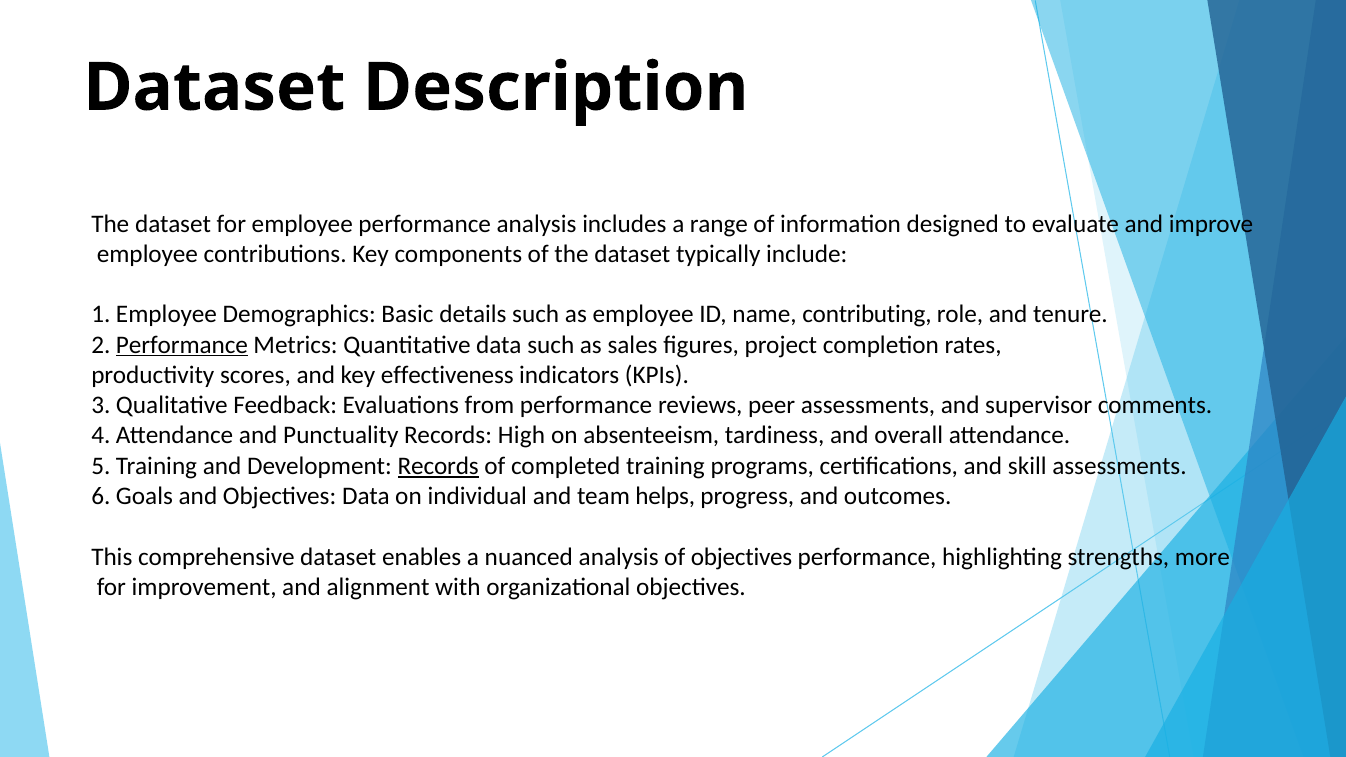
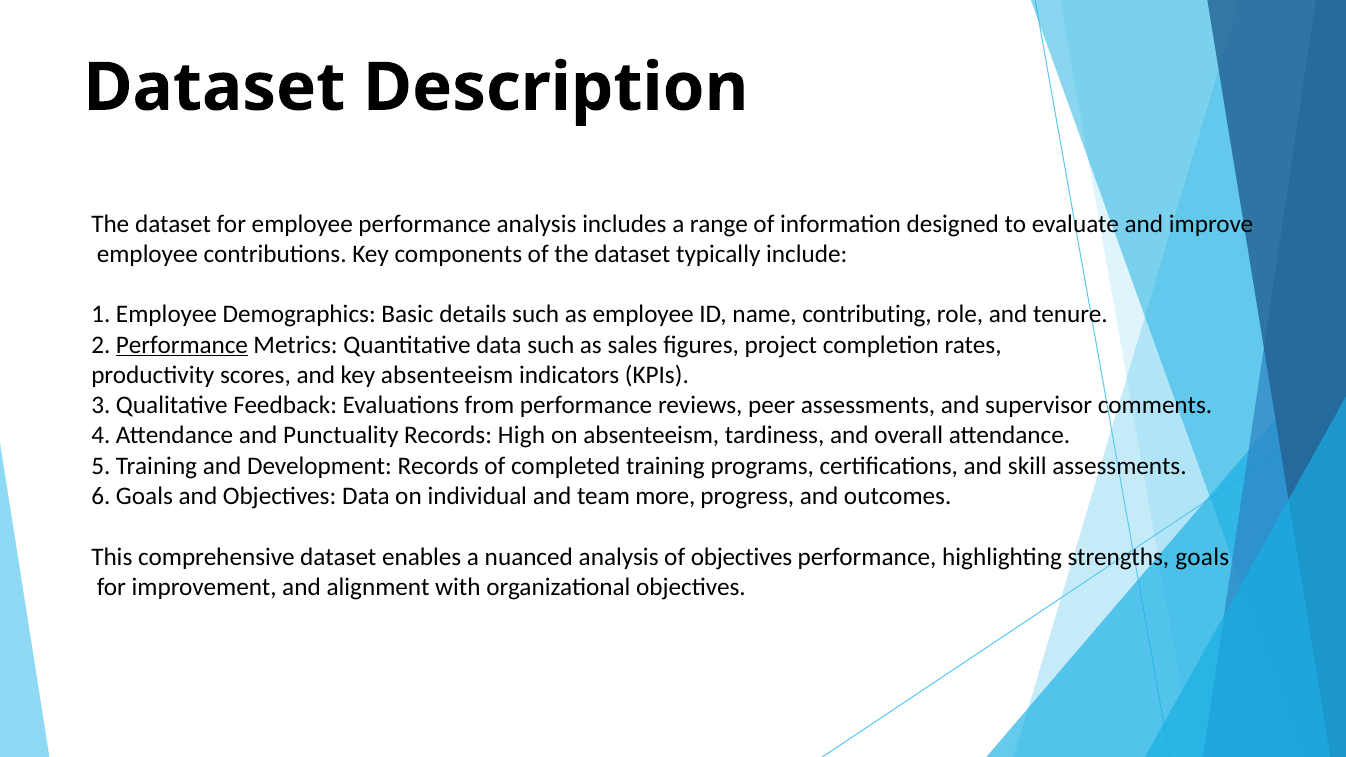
key effectiveness: effectiveness -> absenteeism (447, 375)
Records underline: present -> none (438, 466)
helps: helps -> more (665, 496)
strengths more: more -> goals (1202, 557)
